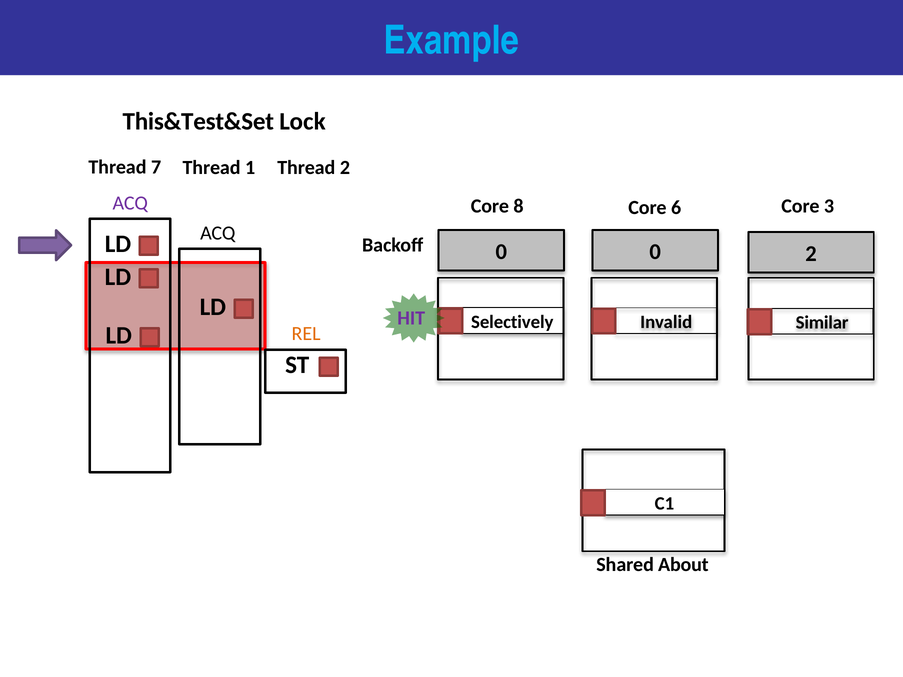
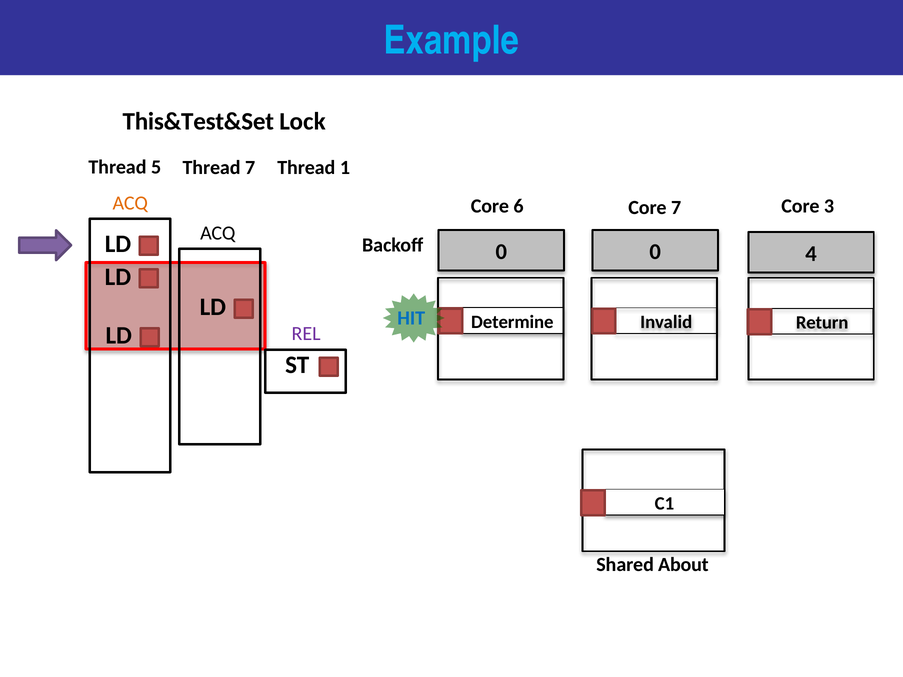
7: 7 -> 5 (156, 167)
Thread 1: 1 -> 7 (250, 168)
Thread 2: 2 -> 1 (345, 168)
ACQ colour: purple -> orange (130, 203)
8: 8 -> 6 (519, 206)
Core 6: 6 -> 7 (676, 208)
0 2: 2 -> 4 (811, 254)
HIT colour: purple -> blue (411, 318)
Selectively: Selectively -> Determine (512, 322)
Similar: Similar -> Return (822, 323)
REL colour: orange -> purple (306, 334)
